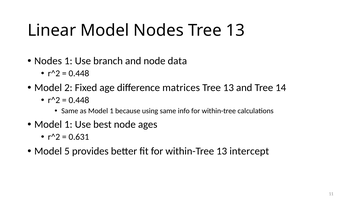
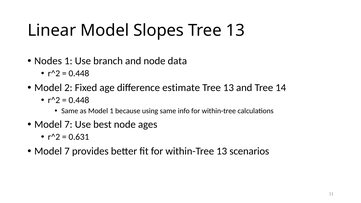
Model Nodes: Nodes -> Slopes (159, 30)
matrices: matrices -> estimate (181, 88)
1: 1 -> 7 (68, 125)
5: 5 -> 7 (67, 151)
intercept: intercept -> scenarios (249, 151)
